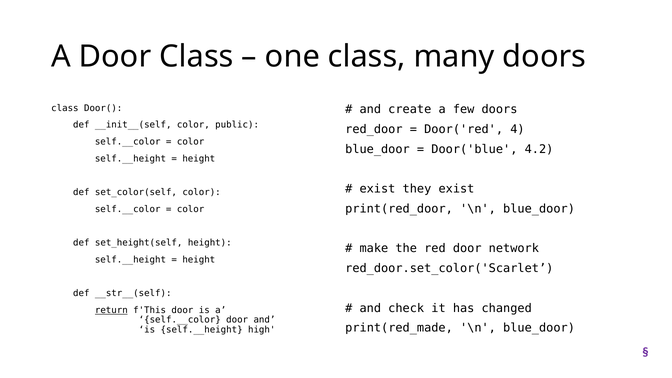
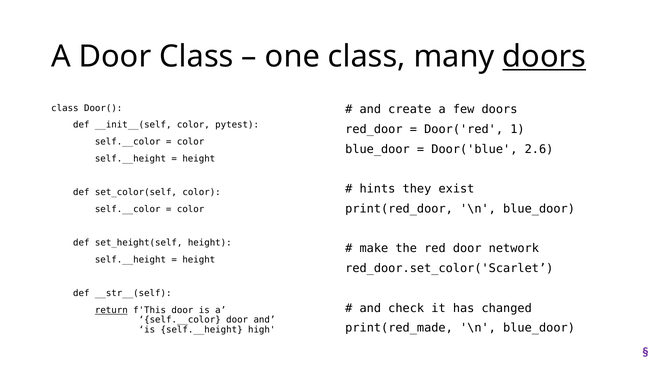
doors underline: none -> present (544, 56)
public: public -> pytest (237, 125)
4: 4 -> 1 (517, 129)
4.2: 4.2 -> 2.6 (539, 149)
exist: exist -> hints (377, 189)
